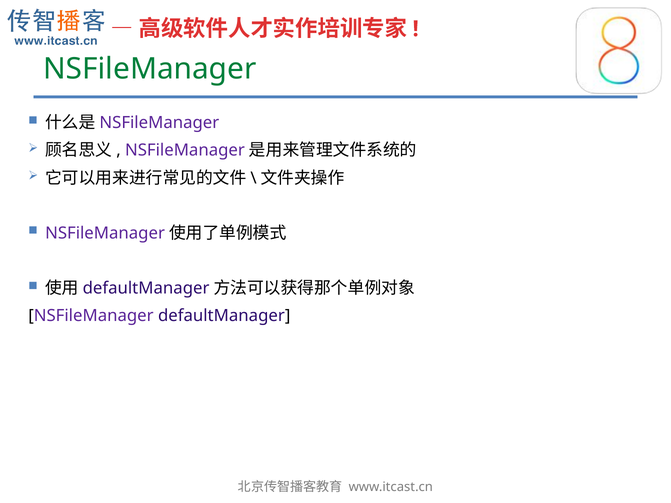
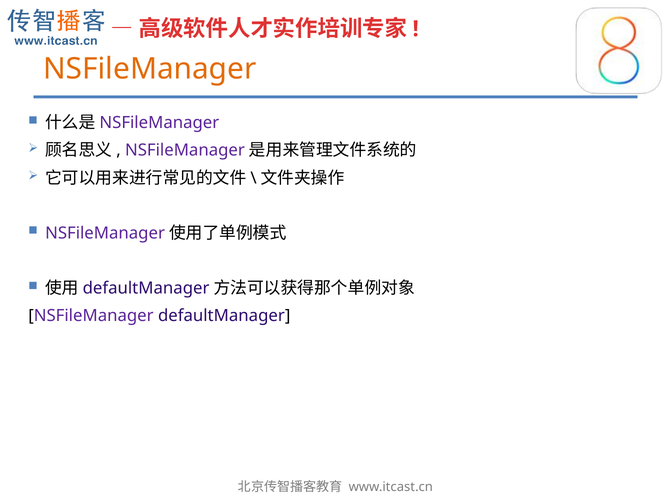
NSFileManager colour: green -> orange (150, 69)
